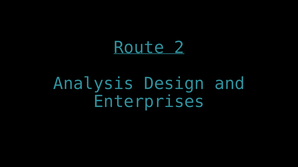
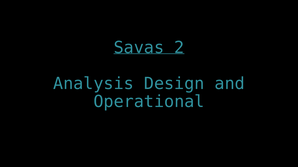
Route: Route -> Savas (139, 48)
Enterprises: Enterprises -> Operational (149, 102)
